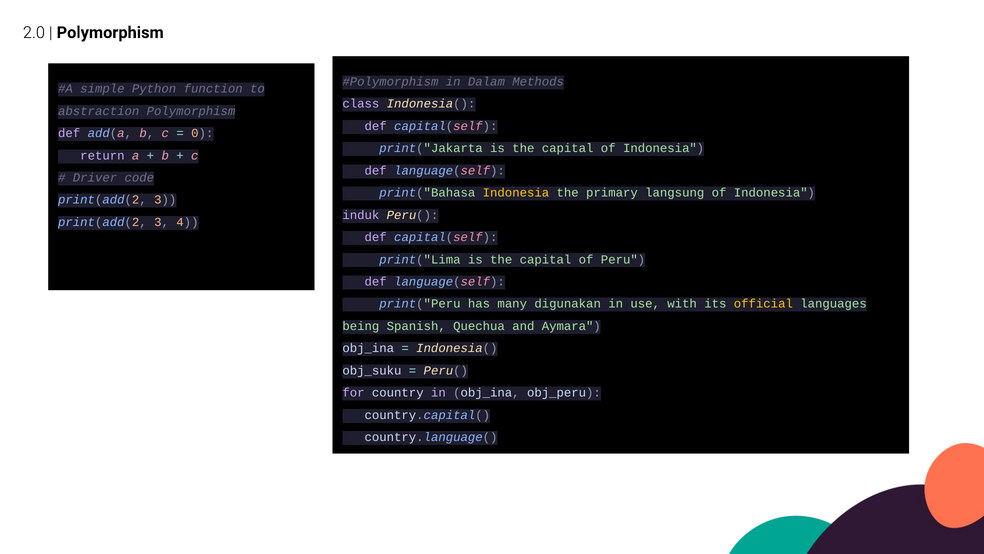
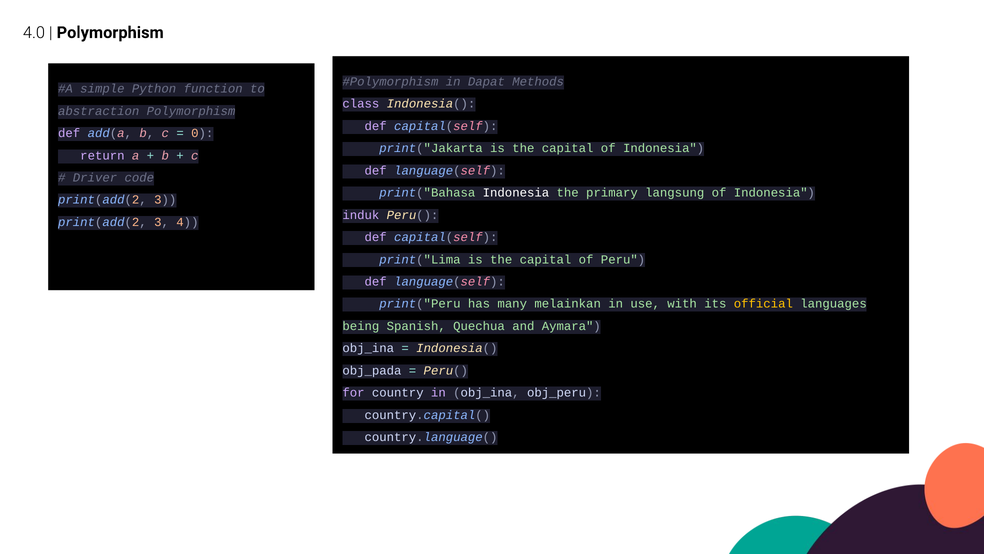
2.0: 2.0 -> 4.0 (34, 33)
Dalam: Dalam -> Dapat (486, 82)
Indonesia colour: yellow -> white (516, 193)
digunakan: digunakan -> melainkan (568, 304)
obj_suku: obj_suku -> obj_pada (372, 370)
